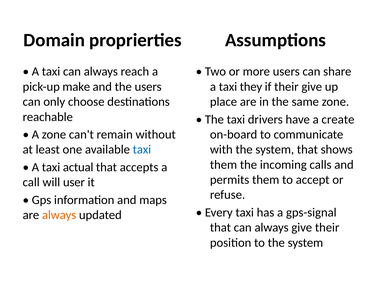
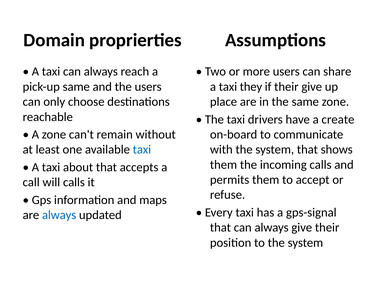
pick-up make: make -> same (76, 87)
actual: actual -> about (78, 167)
will user: user -> calls (74, 183)
always colour: orange -> blue (59, 215)
